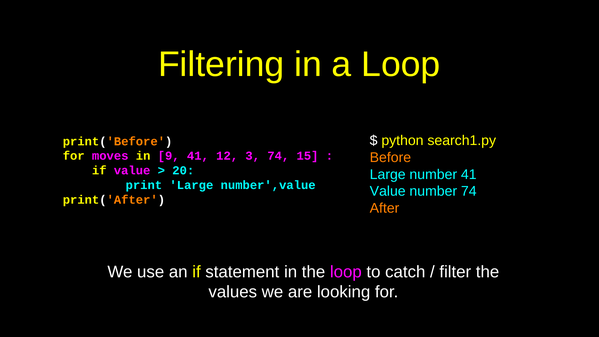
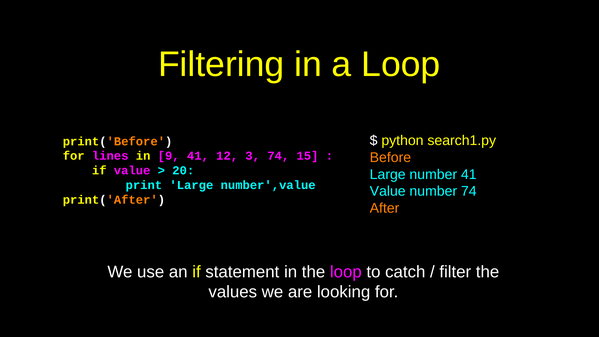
moves: moves -> lines (110, 156)
